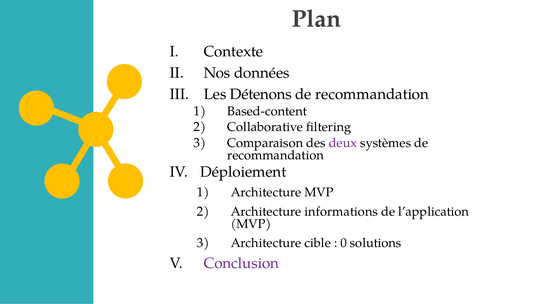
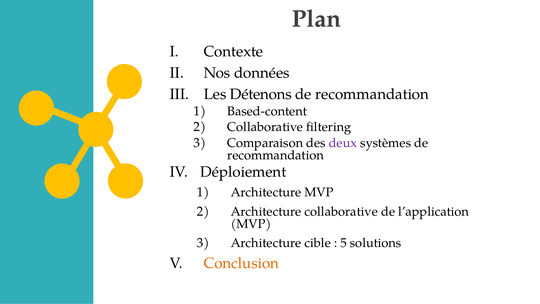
Architecture informations: informations -> collaborative (341, 211)
0: 0 -> 5 (344, 243)
Conclusion colour: purple -> orange (241, 263)
